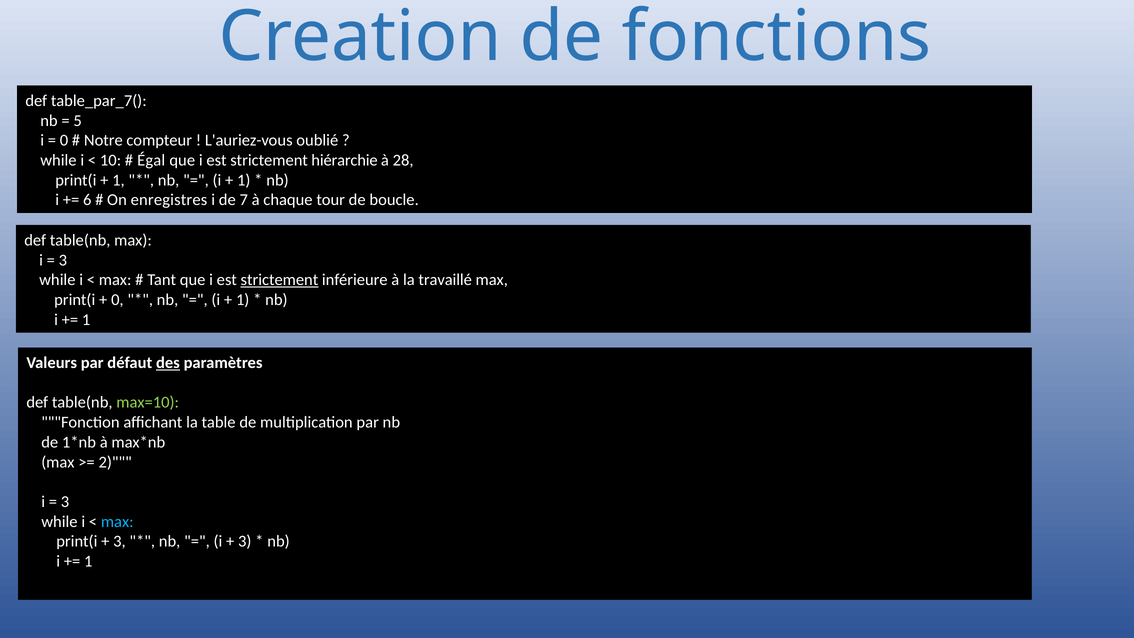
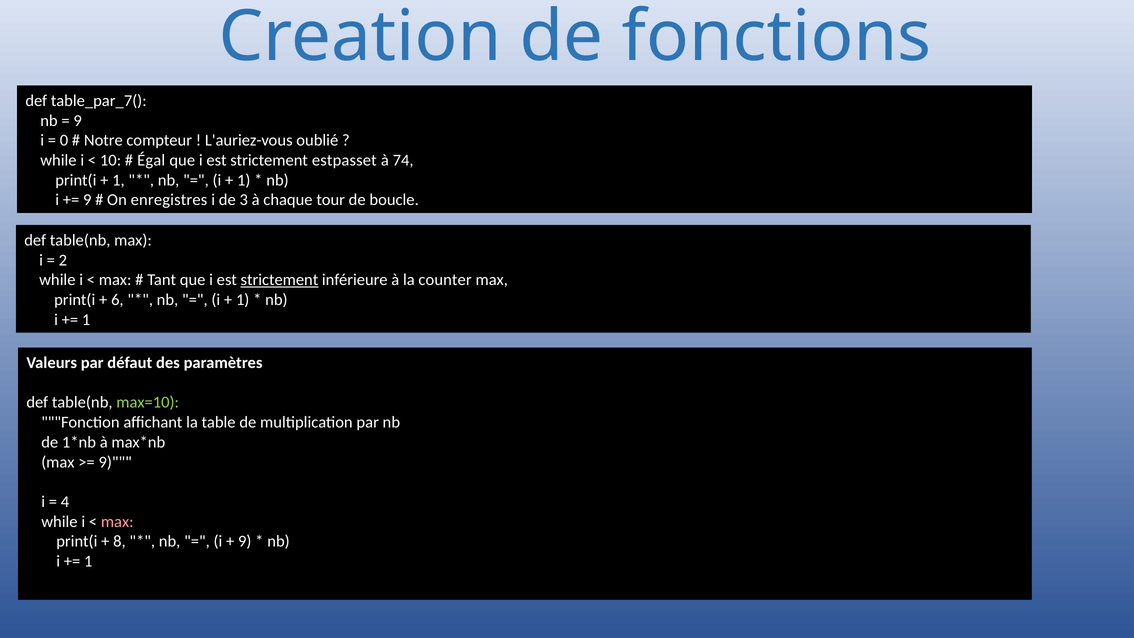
5: 5 -> 9 (78, 121)
hiérarchie: hiérarchie -> estpasset (344, 160)
28: 28 -> 74 (403, 160)
6: 6 -> 9 (87, 200)
7: 7 -> 3 (244, 200)
3: 3 -> 2 (63, 260)
travaillé: travaillé -> counter (445, 280)
0: 0 -> 6 (117, 300)
des underline: present -> none (168, 363)
2: 2 -> 9 (115, 462)
3: 3 -> 4 (65, 502)
max colour: light blue -> pink (117, 522)
3: 3 -> 8 (119, 541)
3: 3 -> 9 (245, 541)
